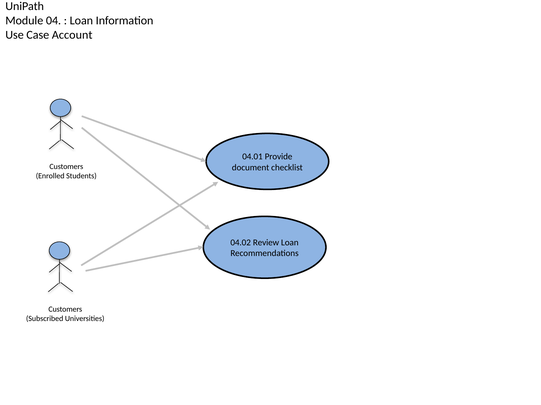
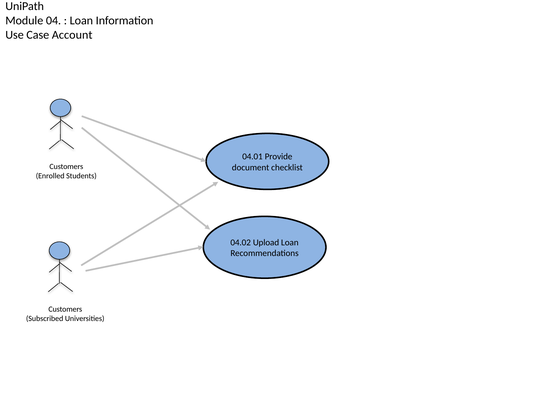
Review: Review -> Upload (266, 243)
